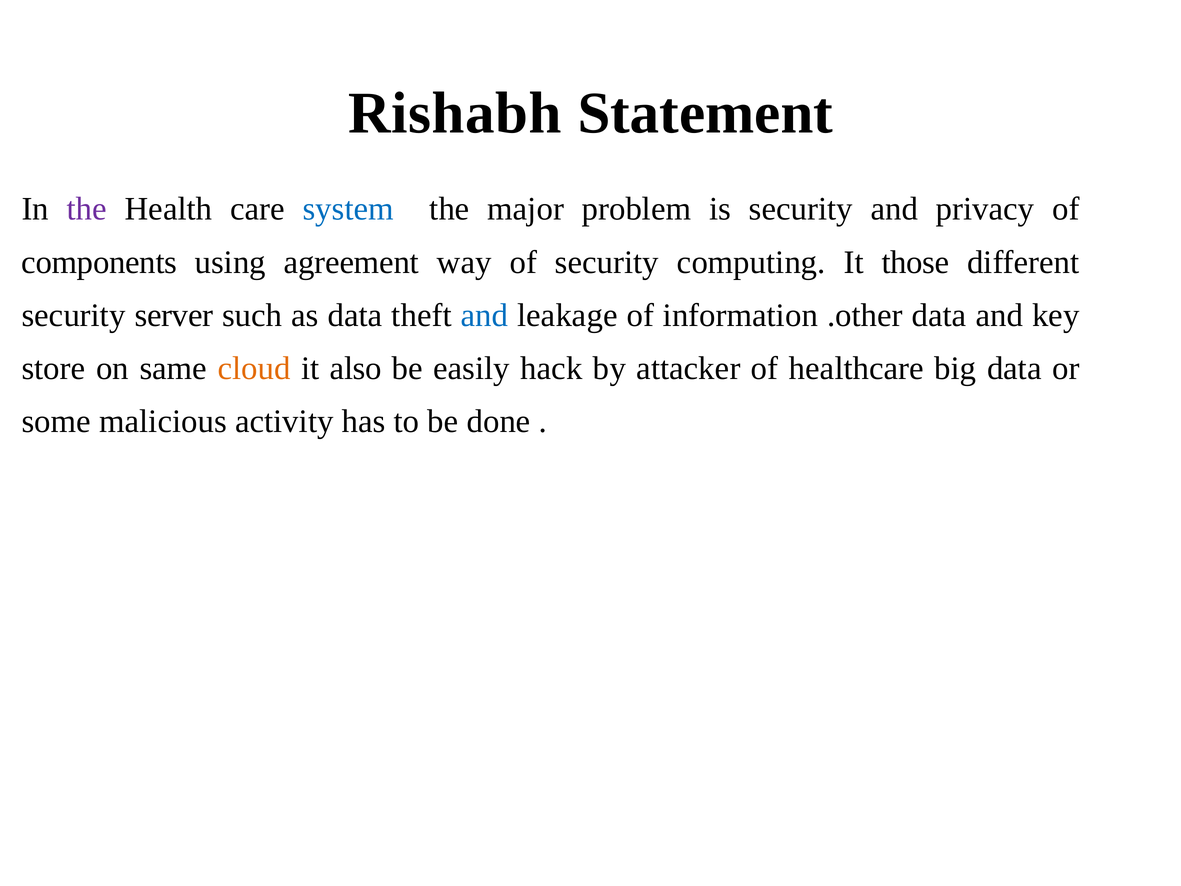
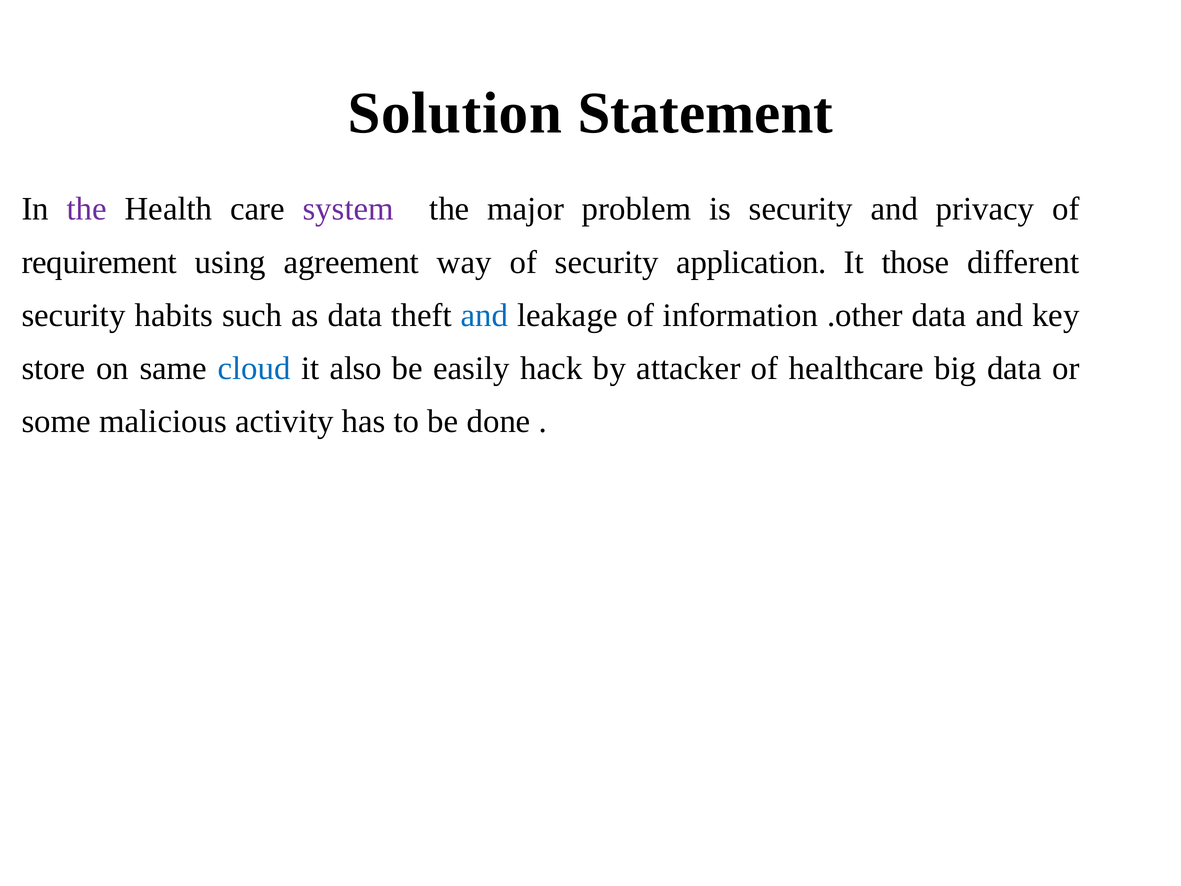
Rishabh: Rishabh -> Solution (455, 113)
system colour: blue -> purple (348, 209)
components: components -> requirement (99, 262)
computing: computing -> application (751, 262)
server: server -> habits (174, 315)
cloud colour: orange -> blue (254, 368)
